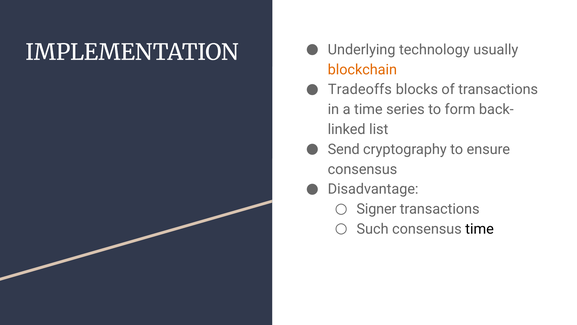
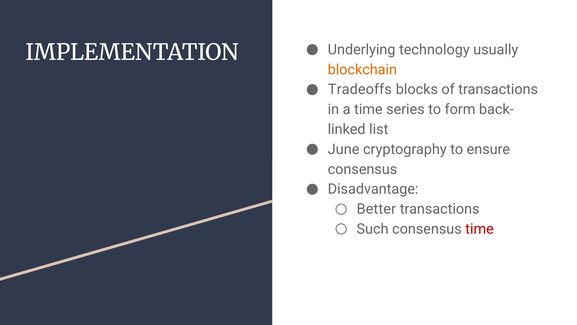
Send: Send -> June (344, 149)
Signer: Signer -> Better (376, 209)
time colour: black -> red (480, 229)
